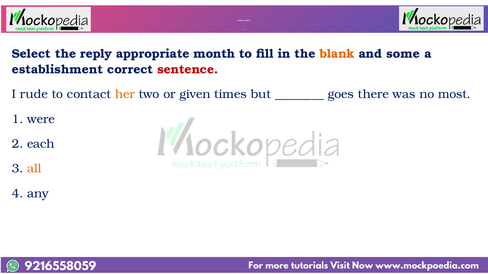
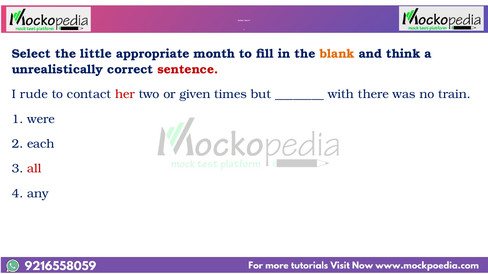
reply: reply -> little (96, 54)
some: some -> think (403, 54)
establishment: establishment -> unrealistically (58, 70)
her colour: orange -> red (125, 94)
goes: goes -> with (341, 94)
most: most -> train (454, 94)
all colour: orange -> red (34, 169)
